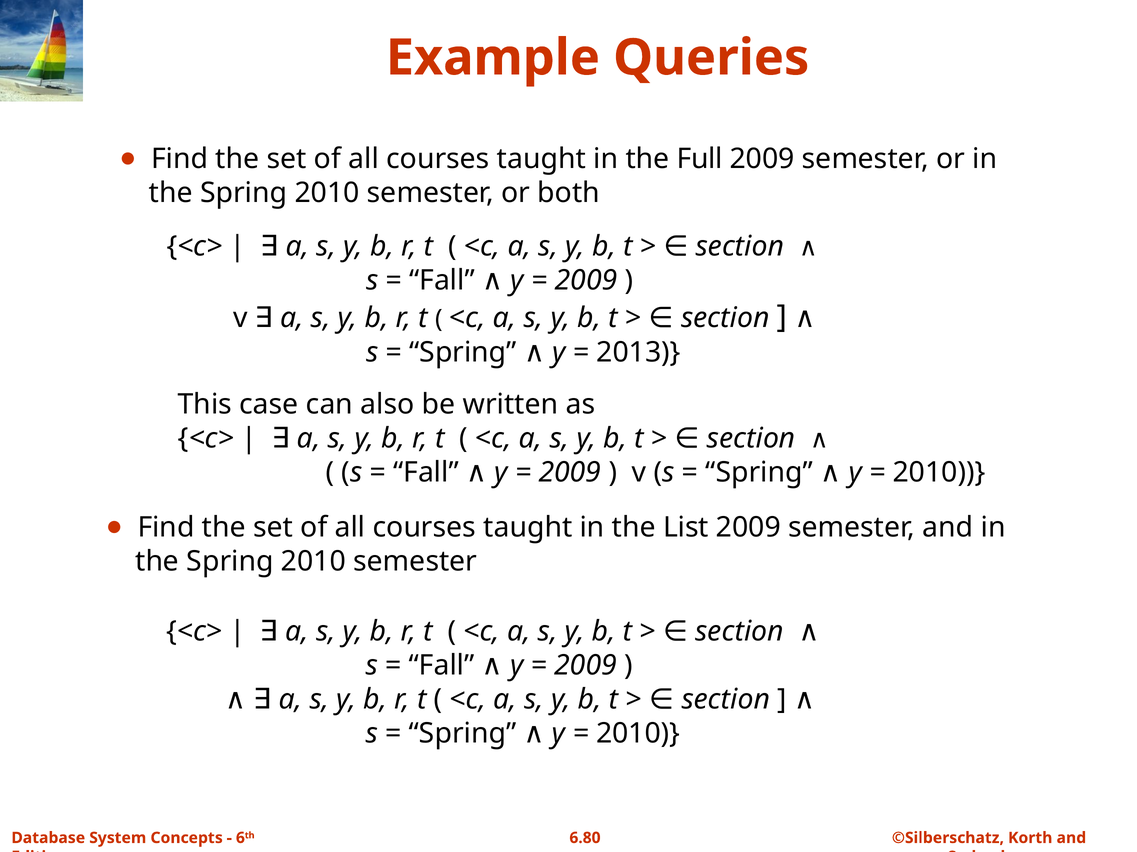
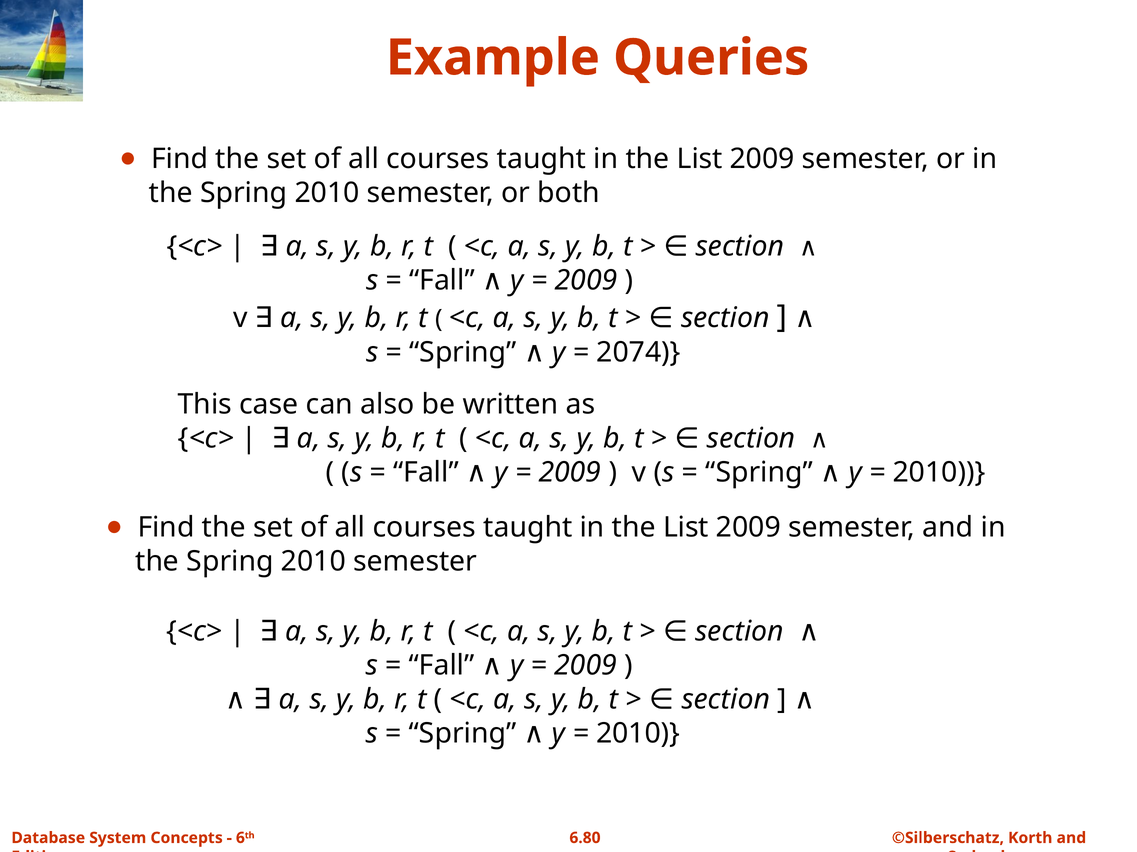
Full: Full -> List (700, 159)
2013: 2013 -> 2074 (639, 353)
